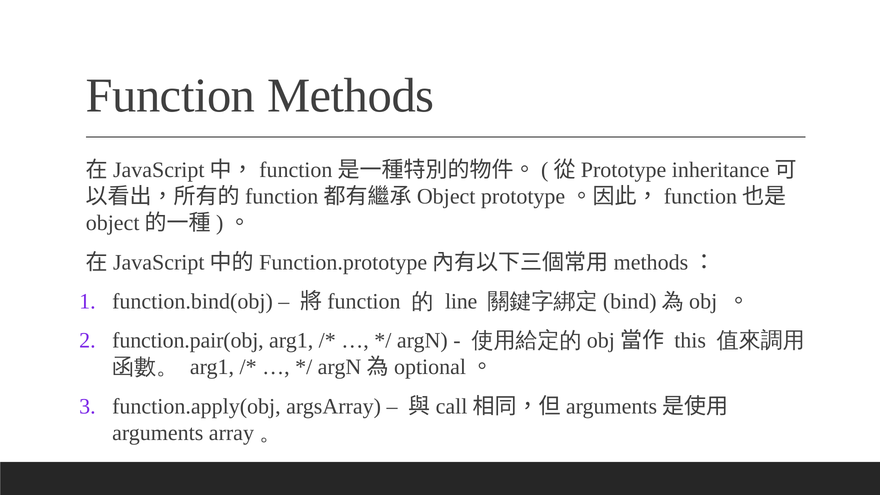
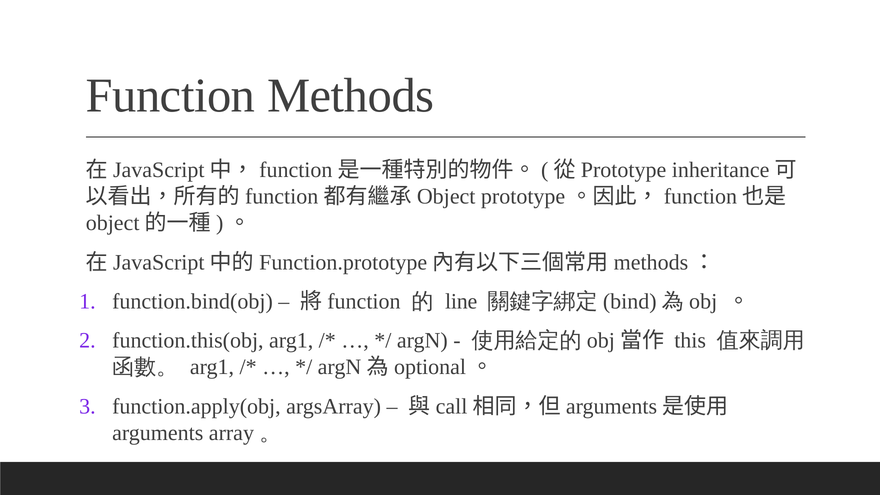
function.pair(obj: function.pair(obj -> function.this(obj (188, 341)
